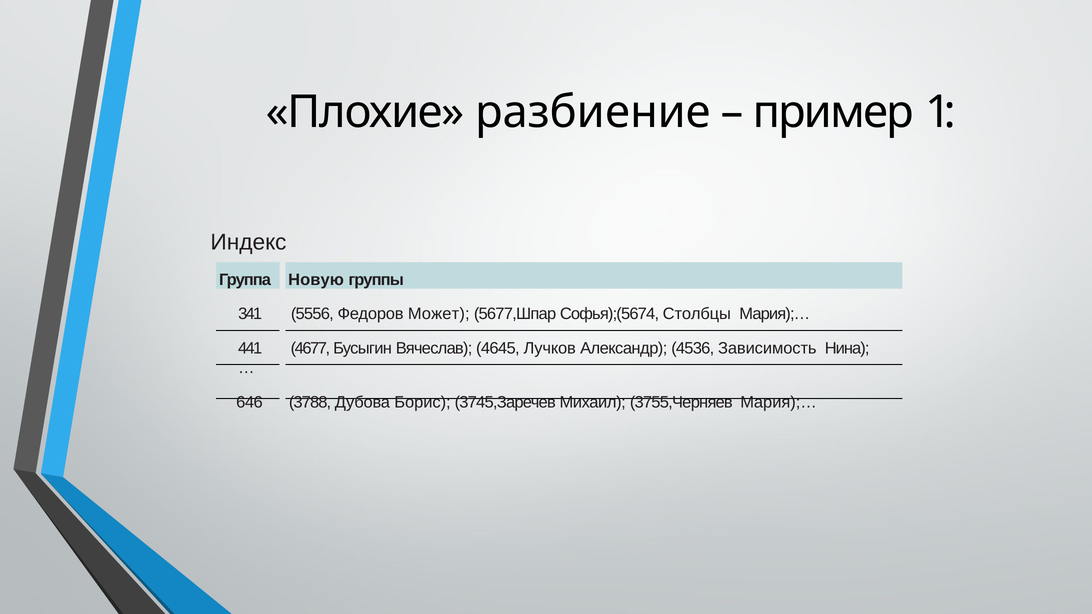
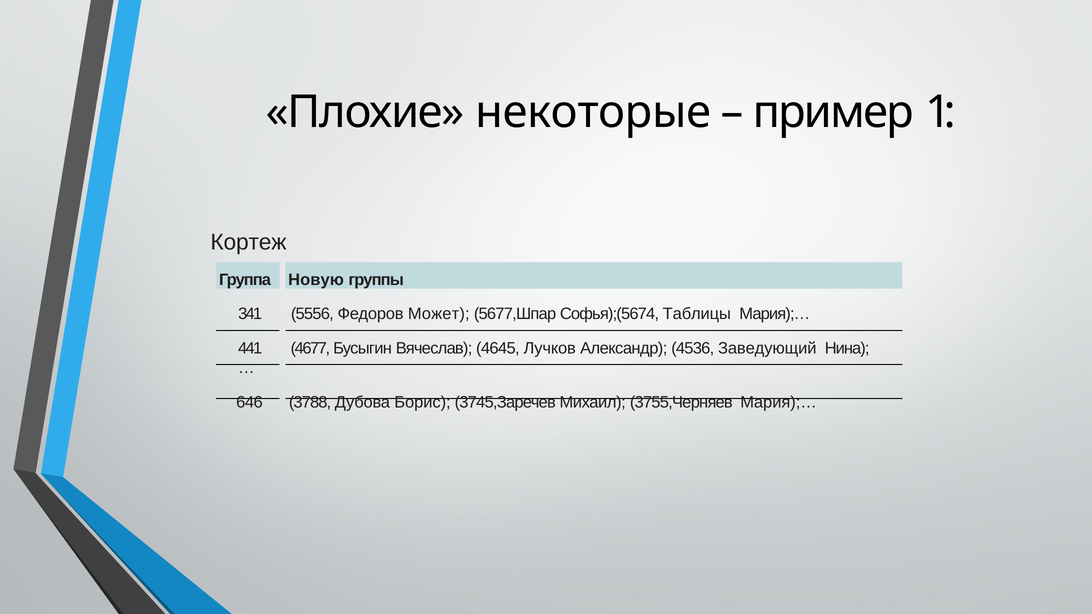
разбиение: разбиение -> некоторые (593, 112)
Индекс: Индекс -> Кортеж (249, 242)
Столбцы: Столбцы -> Таблицы (697, 314)
Зависимость: Зависимость -> Заведующий (767, 348)
